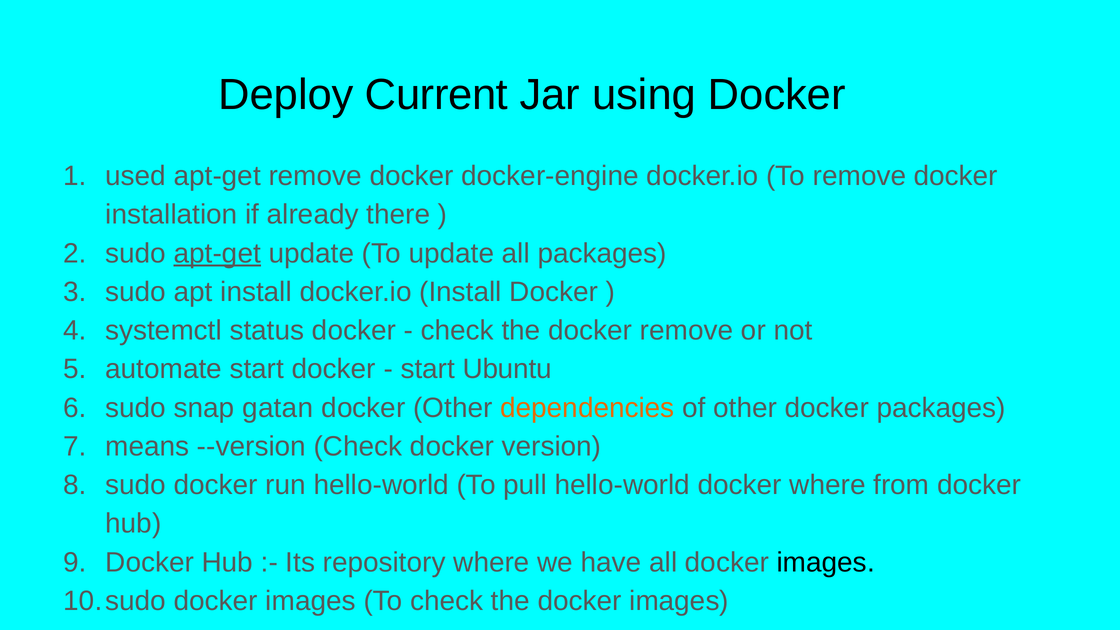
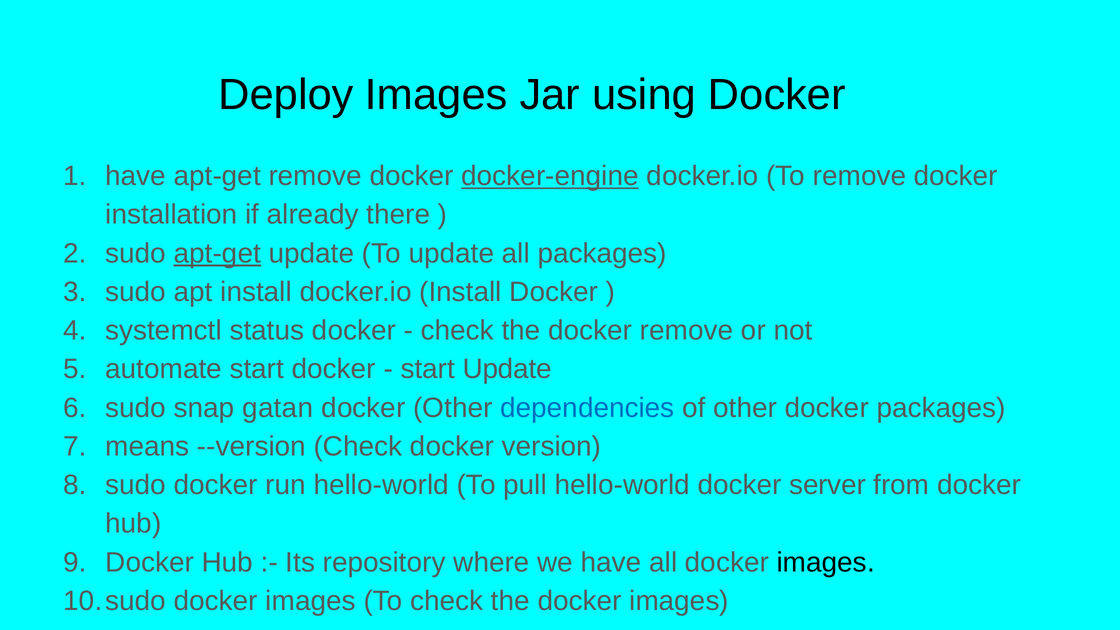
Deploy Current: Current -> Images (436, 95)
used: used -> have (136, 176)
docker-engine underline: none -> present (550, 176)
start Ubuntu: Ubuntu -> Update (507, 369)
dependencies colour: orange -> blue (587, 408)
docker where: where -> server (828, 485)
